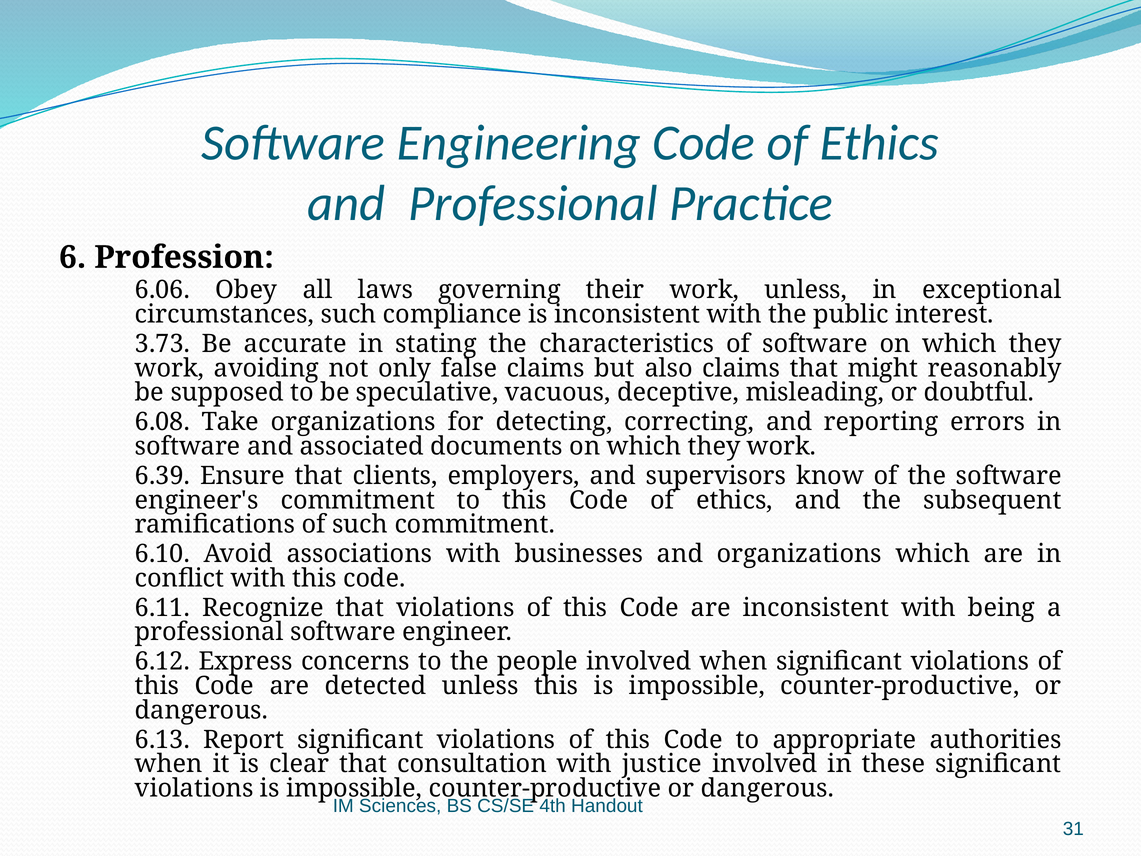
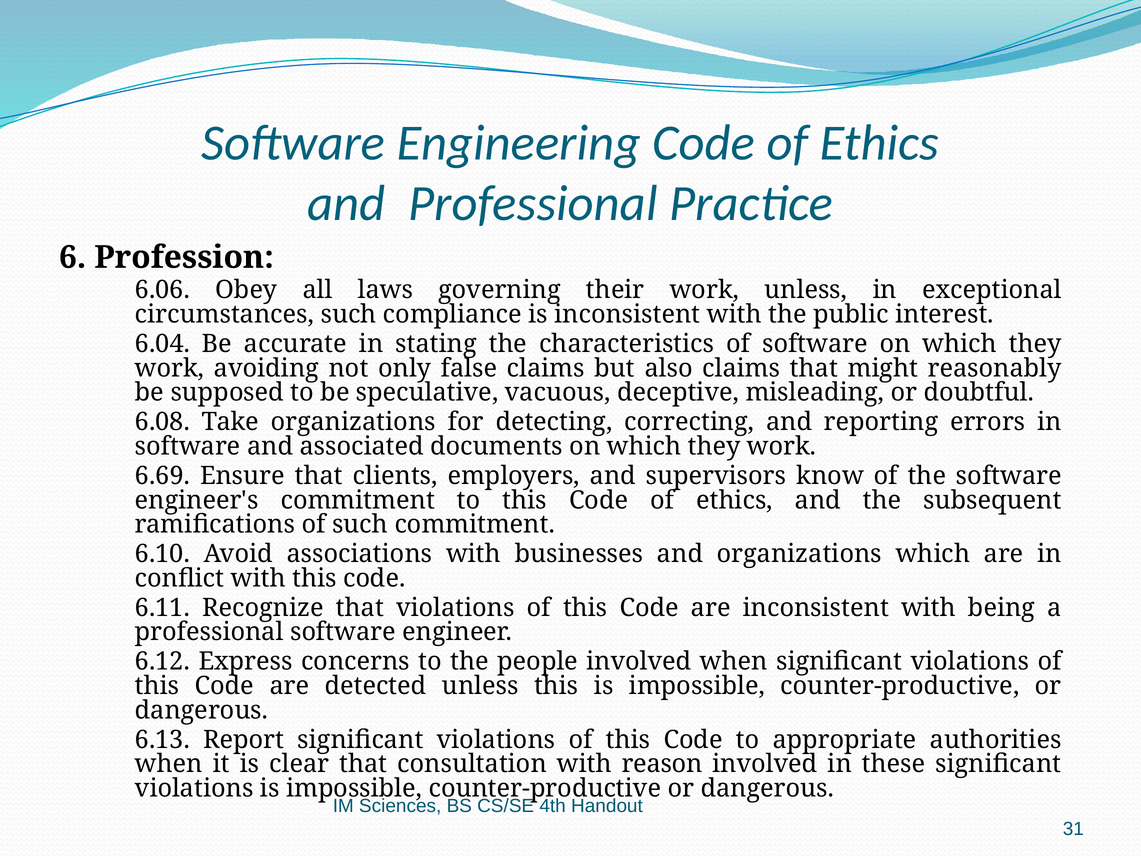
3.73: 3.73 -> 6.04 (162, 344)
6.39: 6.39 -> 6.69 (162, 476)
justice: justice -> reason (662, 764)
